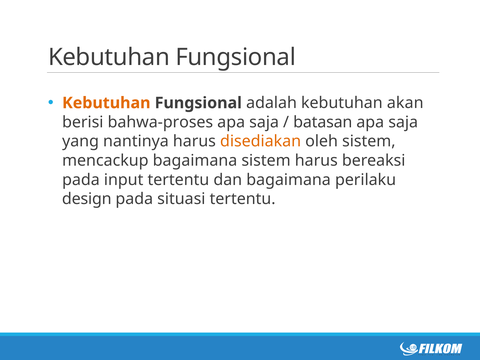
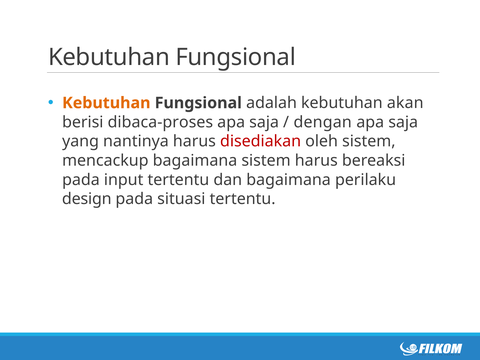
bahwa-proses: bahwa-proses -> dibaca-proses (160, 122)
batasan: batasan -> dengan (323, 122)
disediakan colour: orange -> red (261, 141)
